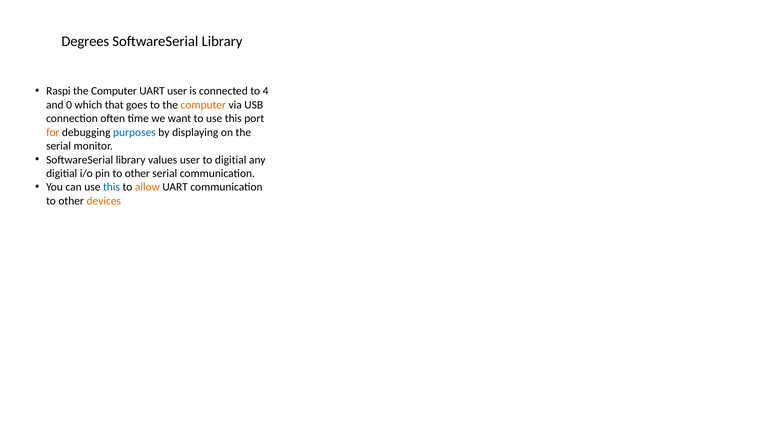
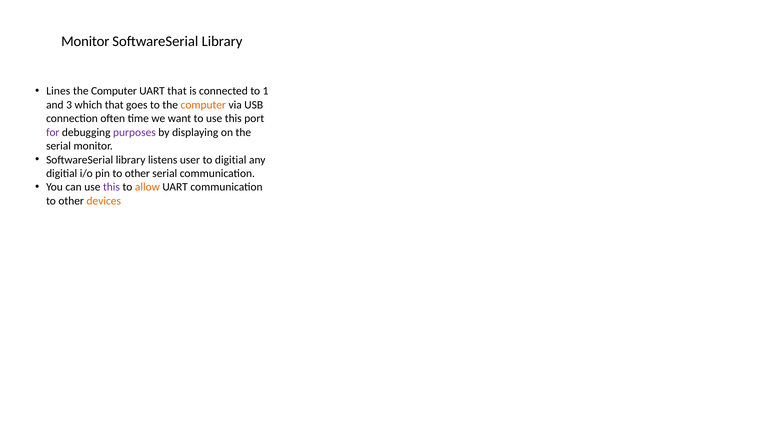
Degrees: Degrees -> Monitor (85, 41)
Raspi: Raspi -> Lines (58, 91)
UART user: user -> that (177, 91)
4: 4 -> 1 (266, 91)
0: 0 -> 3 (69, 105)
for colour: orange -> purple (53, 132)
purposes colour: blue -> purple (134, 132)
values: values -> listens (163, 160)
this colour: blue -> purple (111, 187)
